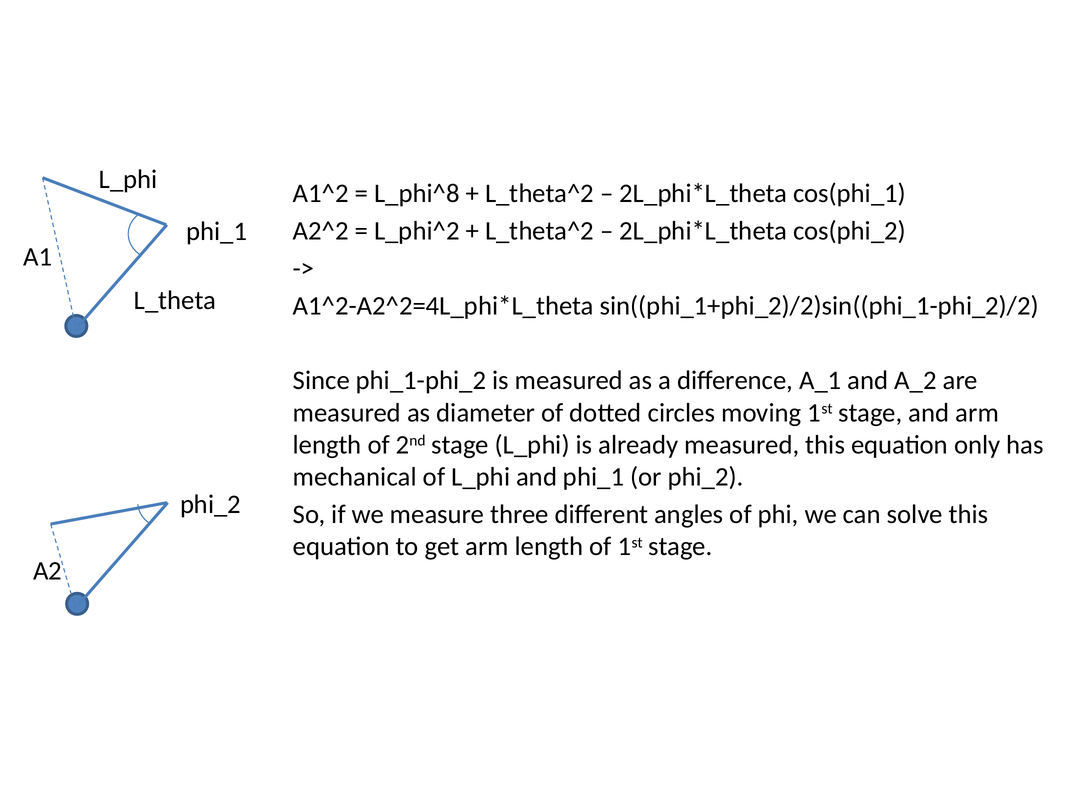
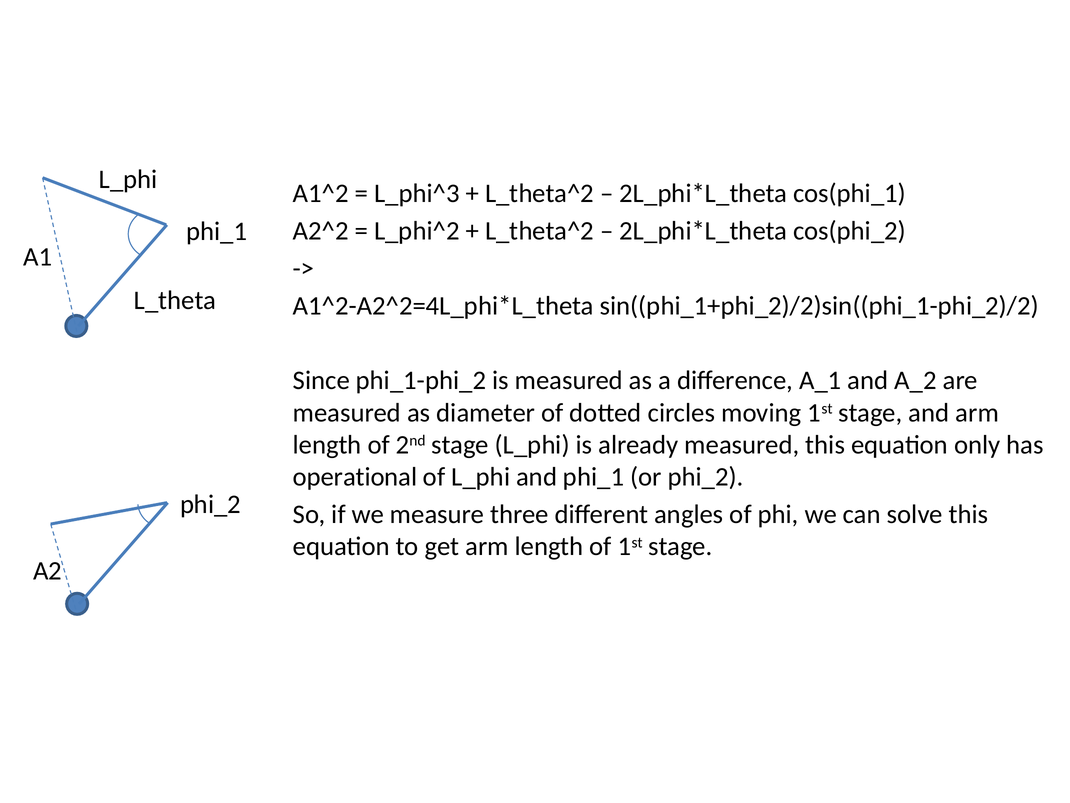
L_phi^8: L_phi^8 -> L_phi^3 (417, 193)
mechanical: mechanical -> operational (355, 477)
